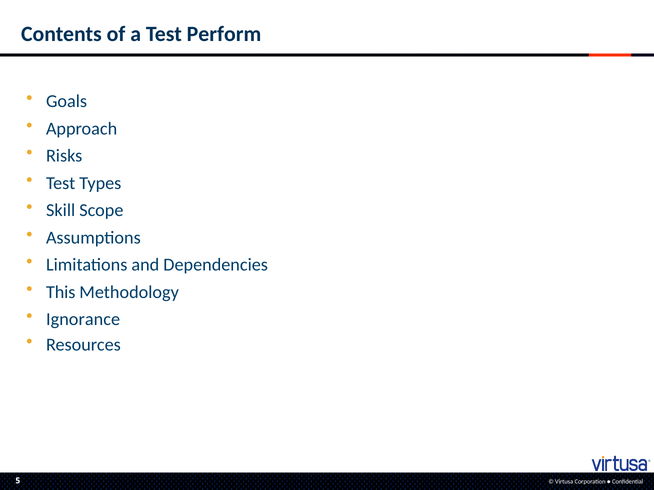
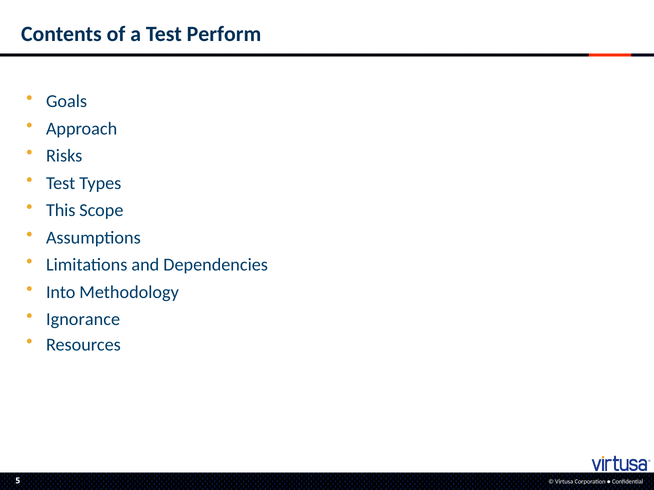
Skill: Skill -> This (61, 211)
This: This -> Into (61, 292)
